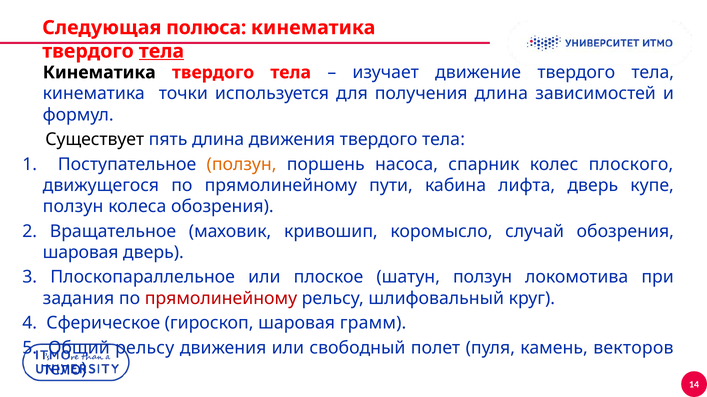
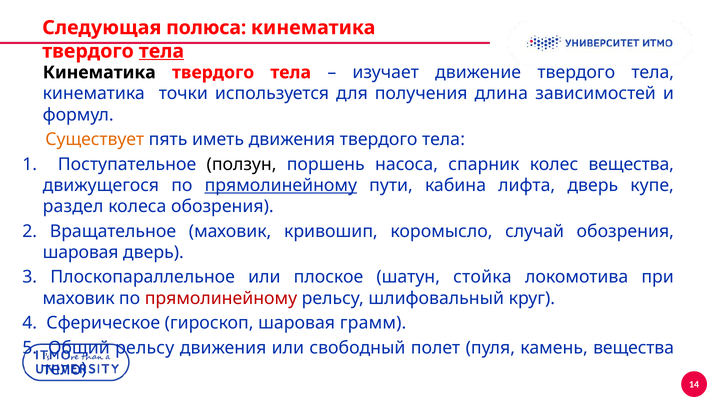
Существует colour: black -> orange (95, 140)
пять длина: длина -> иметь (218, 140)
ползун colour: orange -> black (242, 165)
колес плоского: плоского -> вещества (631, 165)
прямолинейному underline: none -> present (281, 186)
ползун: ползун -> раздел (73, 207)
шатун ползун: ползун -> стойка (482, 278)
задания: задания -> маховик (79, 299)
камень векторов: векторов -> вещества (634, 348)
